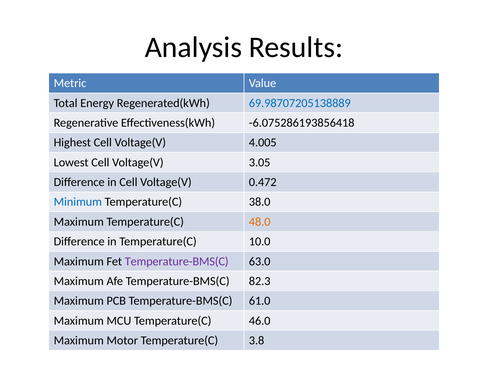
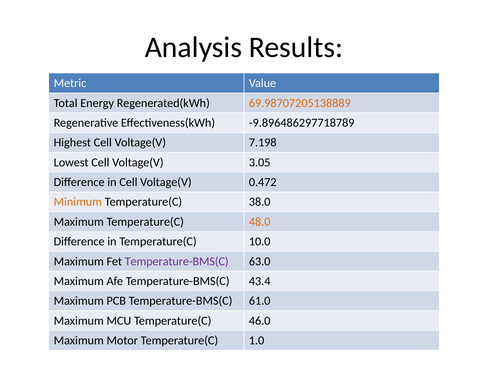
69.98707205138889 colour: blue -> orange (300, 103)
-6.075286193856418: -6.075286193856418 -> -9.896486297718789 (302, 123)
4.005: 4.005 -> 7.198 (263, 143)
Minimum colour: blue -> orange (78, 202)
82.3: 82.3 -> 43.4 (260, 281)
3.8: 3.8 -> 1.0 (257, 340)
